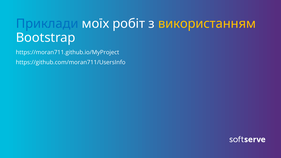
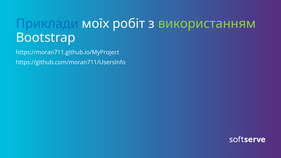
використанням colour: yellow -> light green (207, 24)
